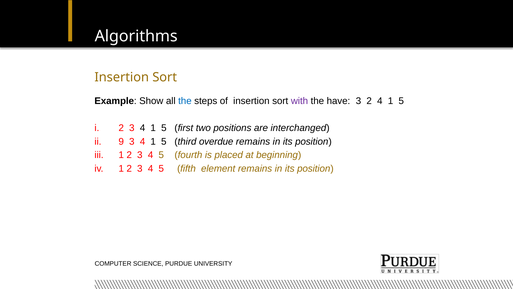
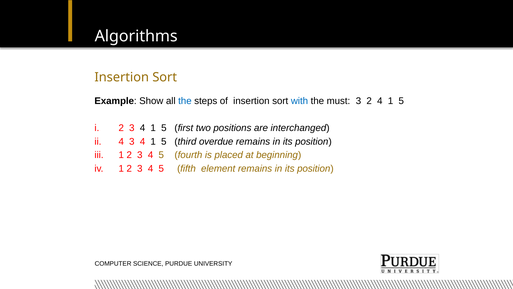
with colour: purple -> blue (299, 101)
have: have -> must (338, 101)
9: 9 -> 4 (121, 141)
